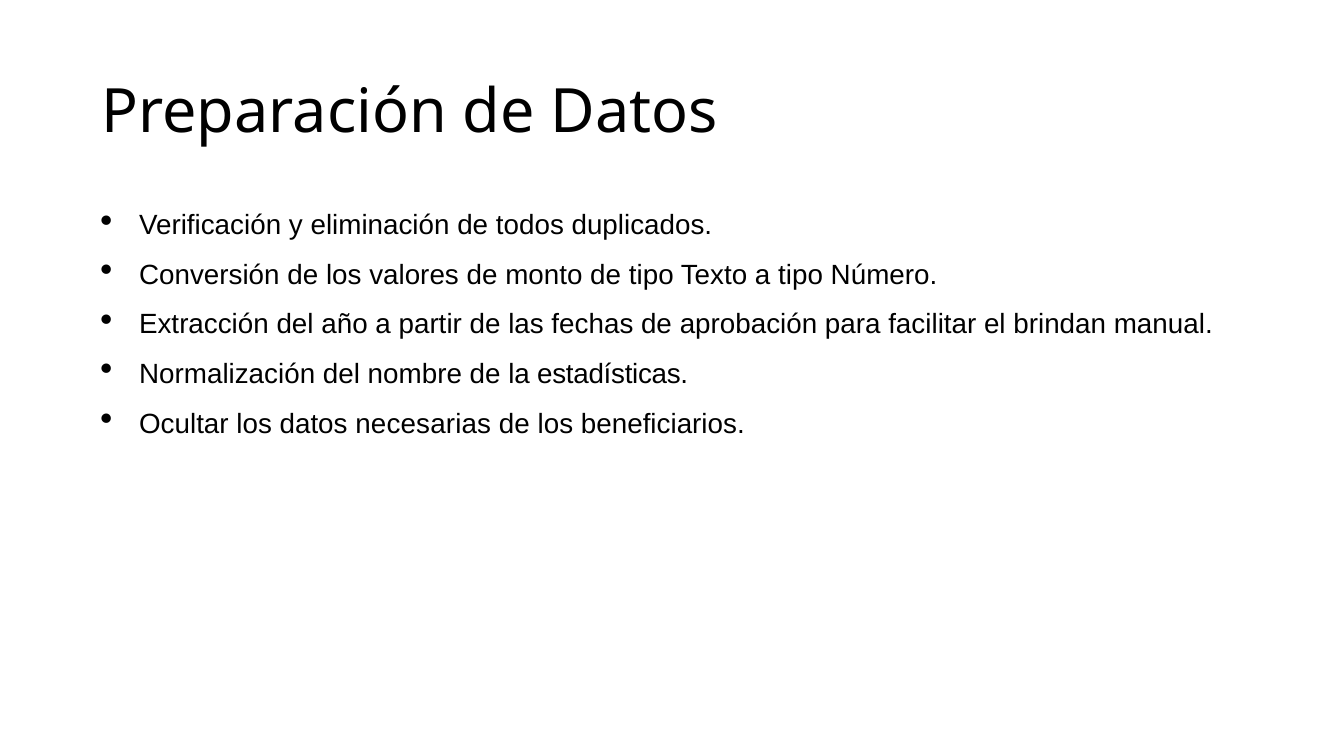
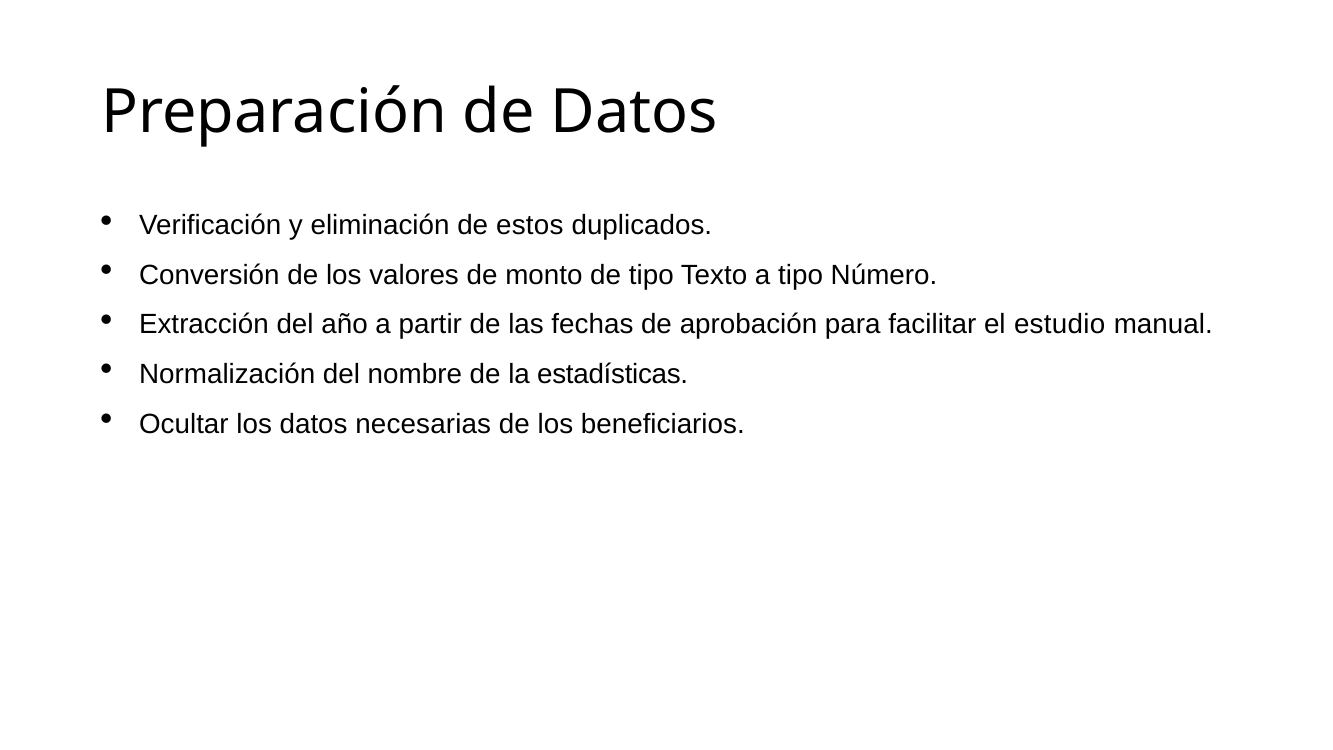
todos: todos -> estos (530, 226)
brindan: brindan -> estudio (1060, 325)
